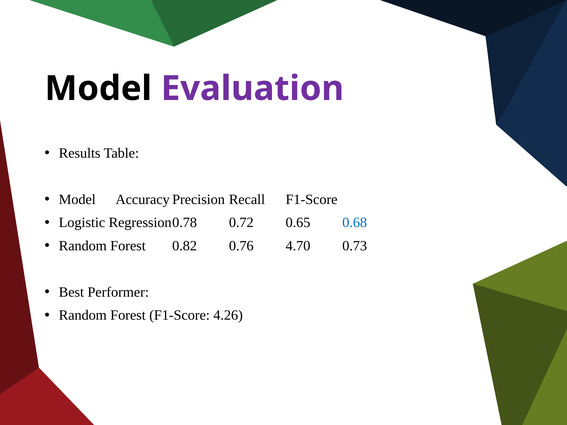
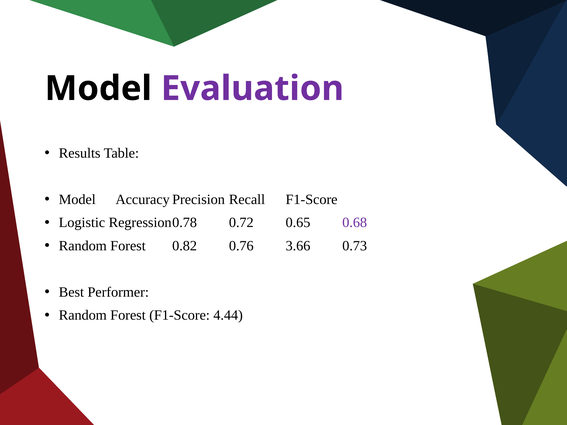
0.68 colour: blue -> purple (355, 223)
4.70: 4.70 -> 3.66 (298, 246)
4.26: 4.26 -> 4.44 (228, 315)
